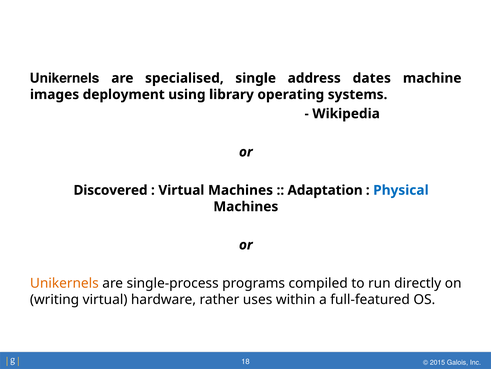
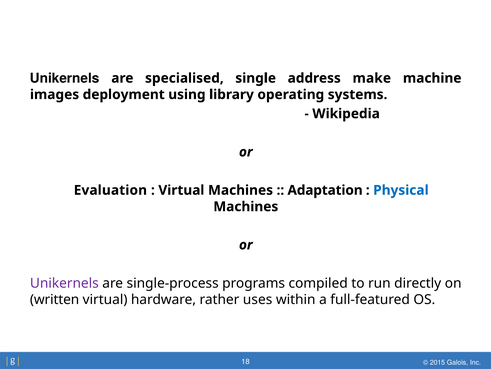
dates: dates -> make (372, 78)
Discovered: Discovered -> Evaluation (110, 190)
Unikernels colour: orange -> purple (64, 283)
writing: writing -> written (55, 299)
